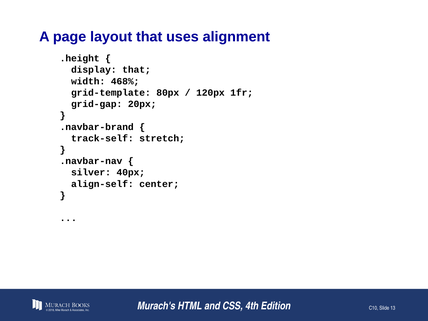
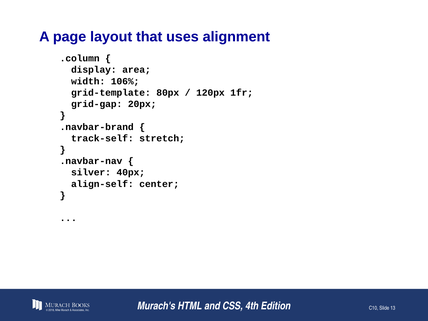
.height: .height -> .column (80, 58)
display that: that -> area (136, 70)
468%: 468% -> 106% (125, 81)
